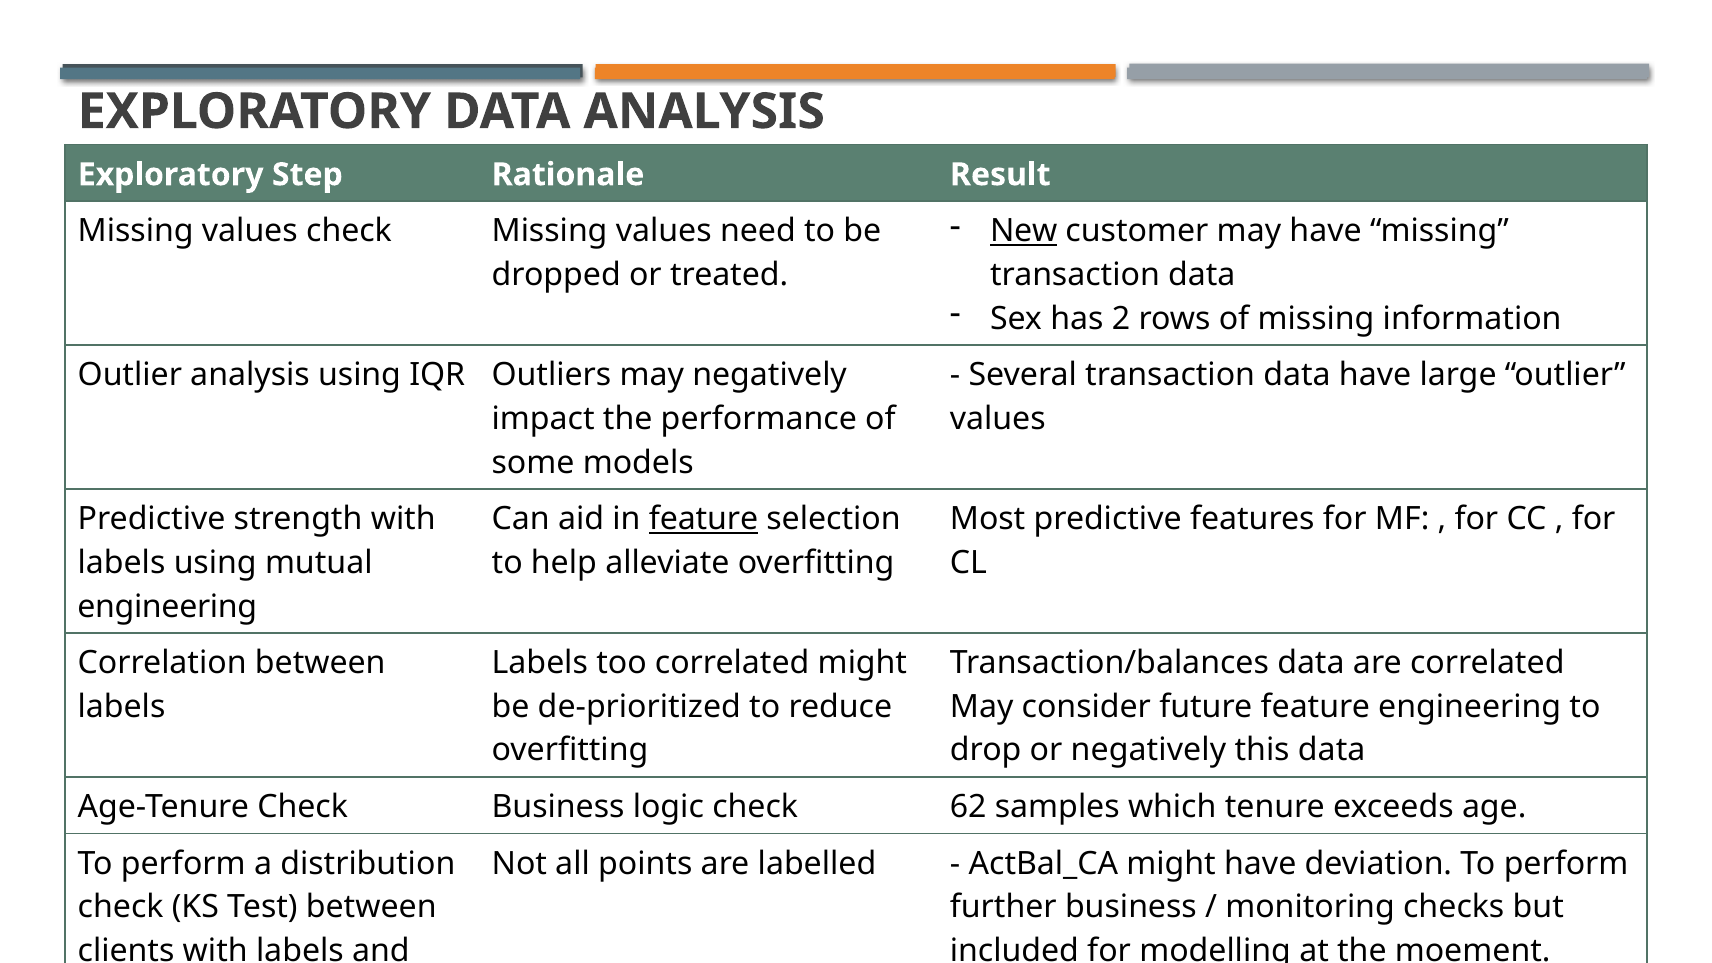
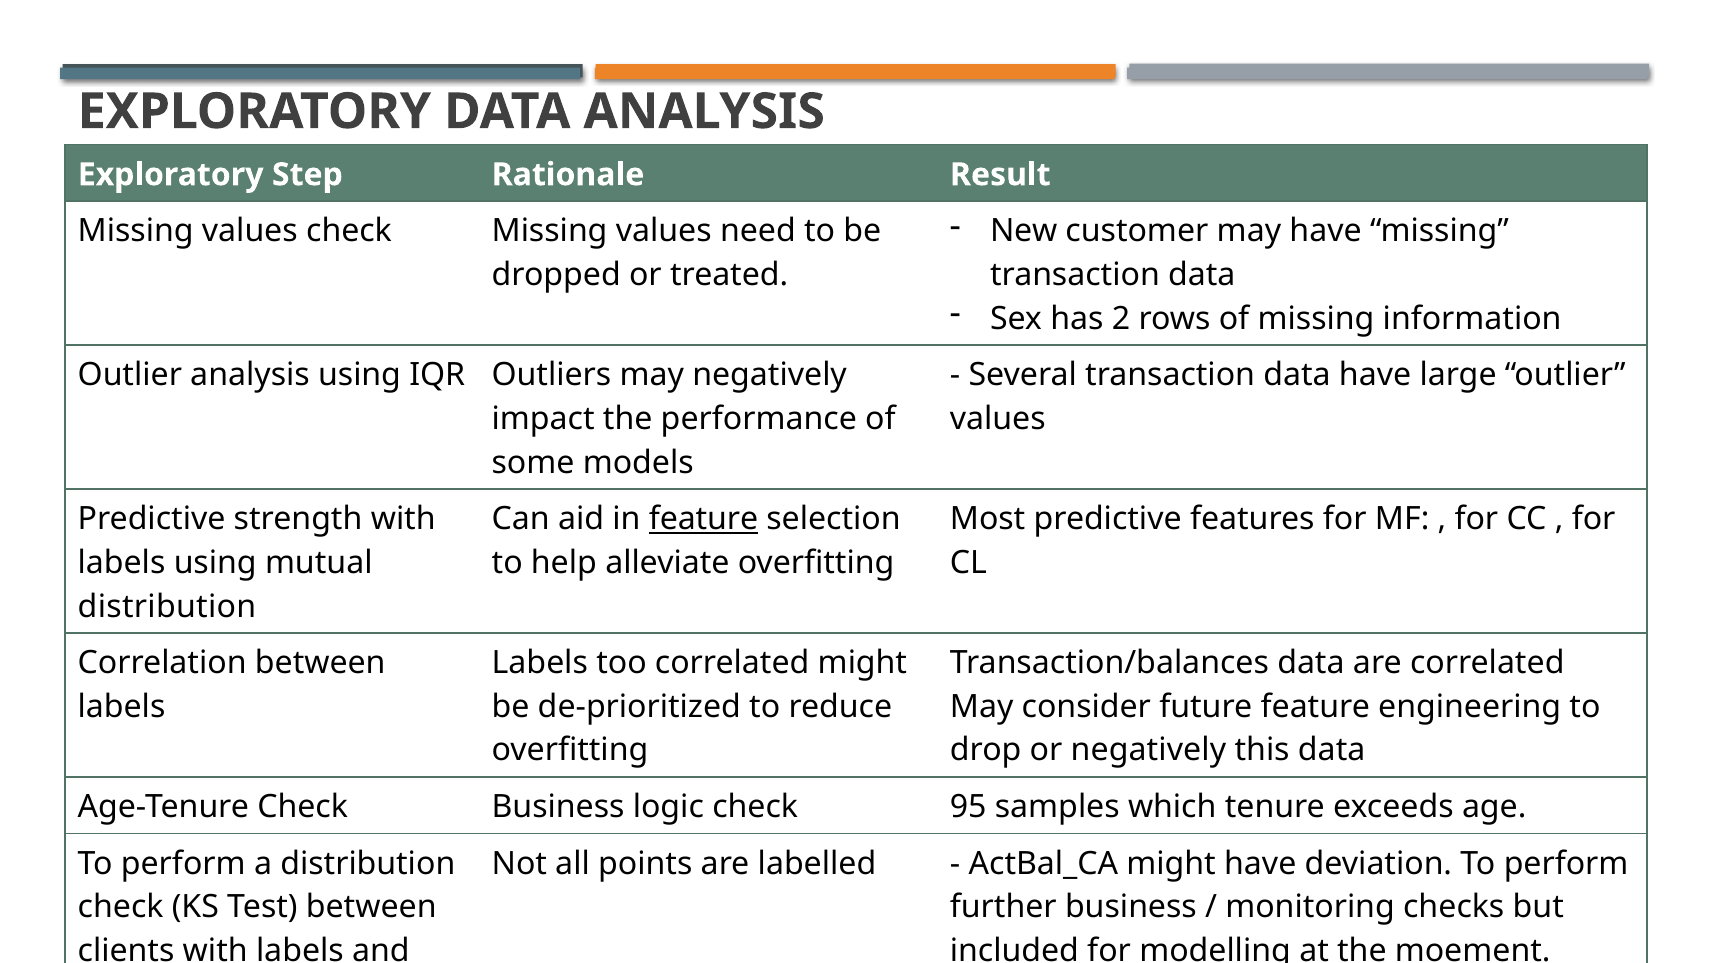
New underline: present -> none (1024, 231)
engineering: engineering -> distribution (167, 606)
62: 62 -> 95 (968, 807)
